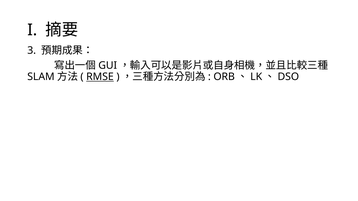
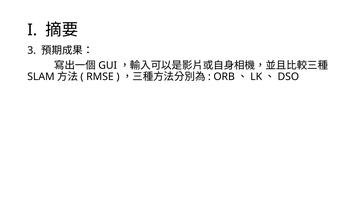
RMSE underline: present -> none (100, 77)
